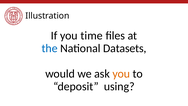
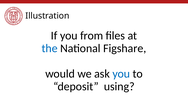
time: time -> from (92, 35)
Datasets: Datasets -> Figshare (125, 48)
you colour: orange -> blue (121, 74)
